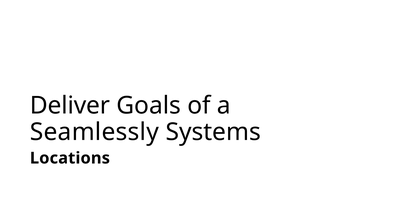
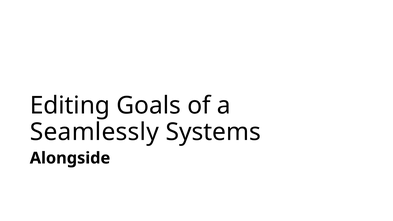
Deliver: Deliver -> Editing (70, 106)
Locations: Locations -> Alongside (70, 158)
